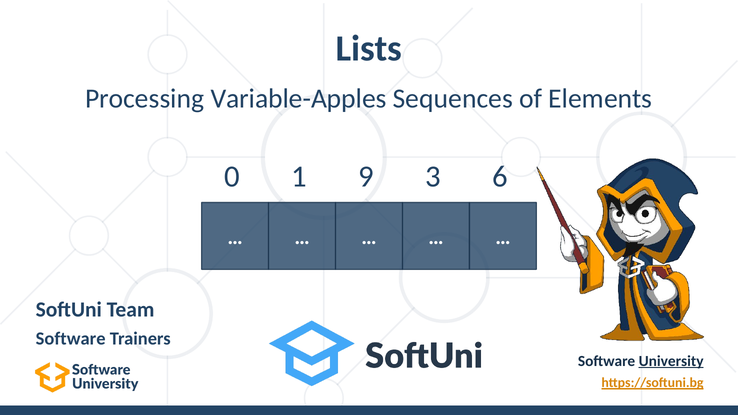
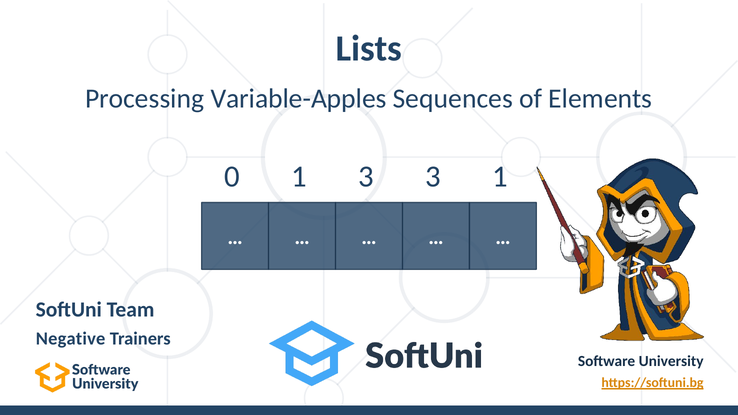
1 9: 9 -> 3 (366, 176)
3 6: 6 -> 1 (500, 176)
Software: Software -> Negative (71, 339)
University underline: present -> none (671, 361)
